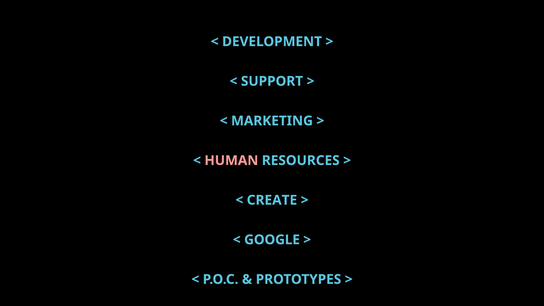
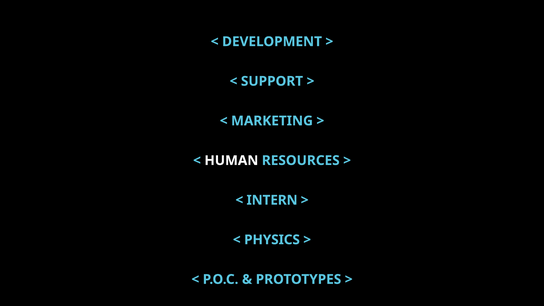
HUMAN colour: pink -> white (231, 160)
CREATE: CREATE -> INTERN (272, 200)
GOOGLE: GOOGLE -> PHYSICS (272, 240)
